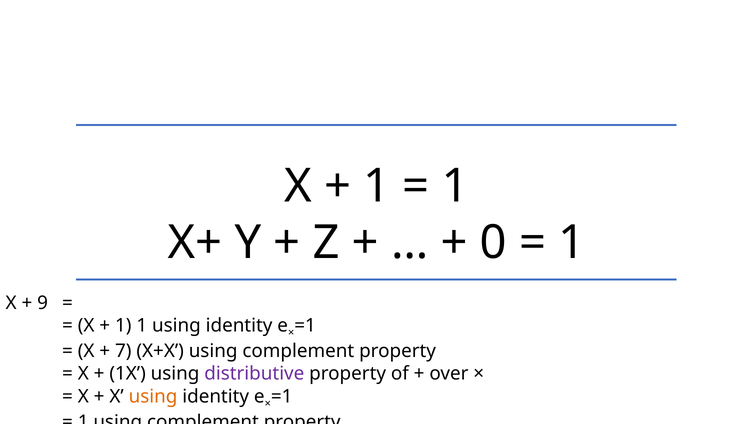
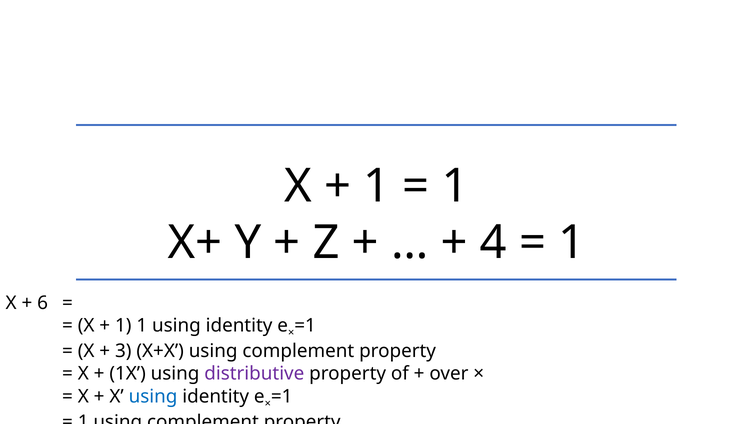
0: 0 -> 4 (493, 243)
9: 9 -> 6 (43, 303)
7: 7 -> 3 (123, 351)
using colour: orange -> blue (153, 396)
